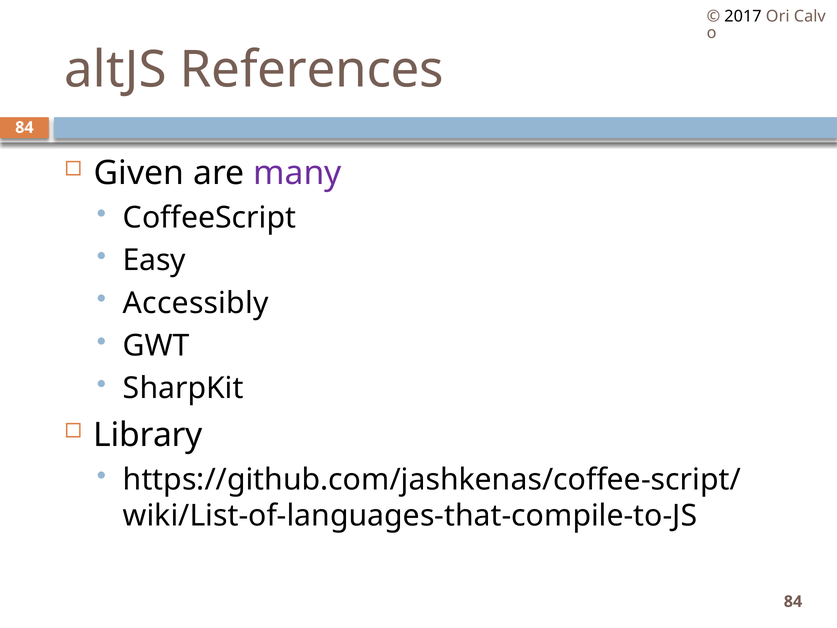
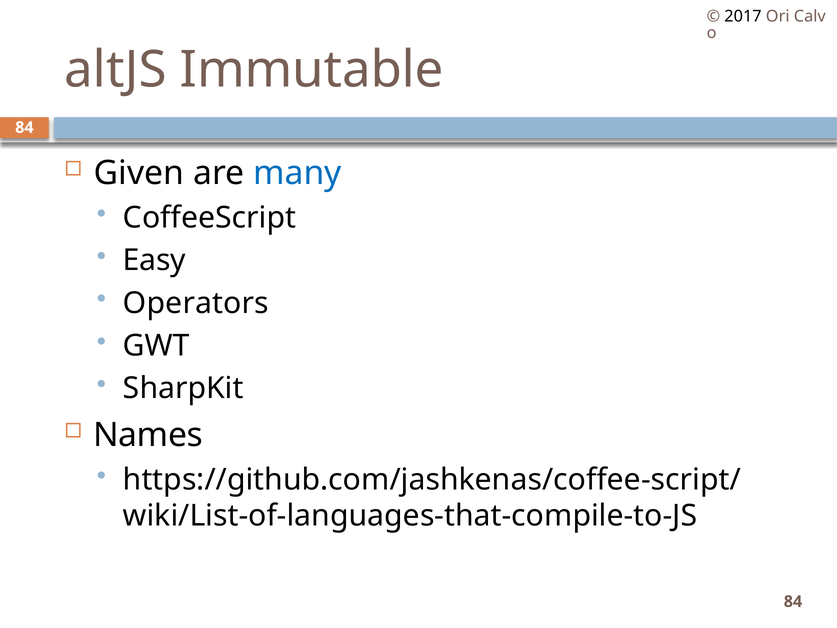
References: References -> Immutable (312, 70)
many colour: purple -> blue (297, 173)
Accessibly: Accessibly -> Operators (196, 303)
Library: Library -> Names (148, 435)
